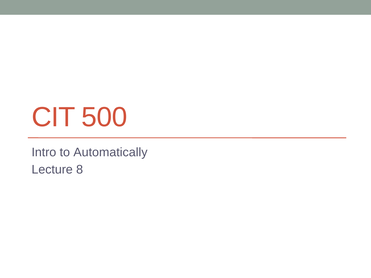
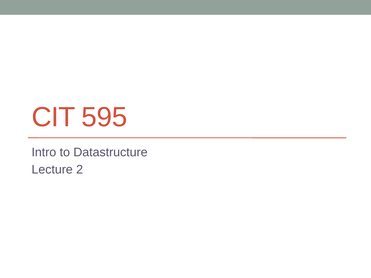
500: 500 -> 595 (104, 117)
Automatically: Automatically -> Datastructure (111, 152)
8: 8 -> 2 (80, 170)
